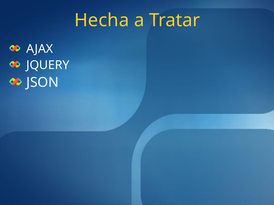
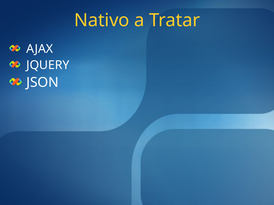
Hecha: Hecha -> Nativo (102, 20)
